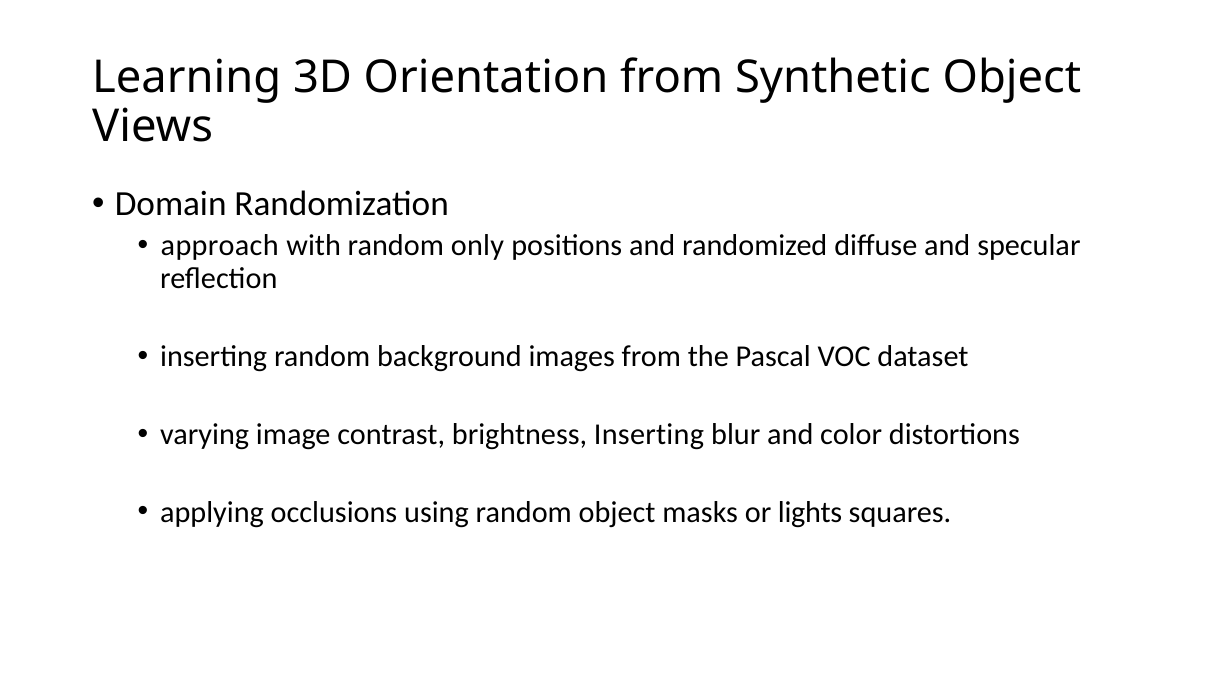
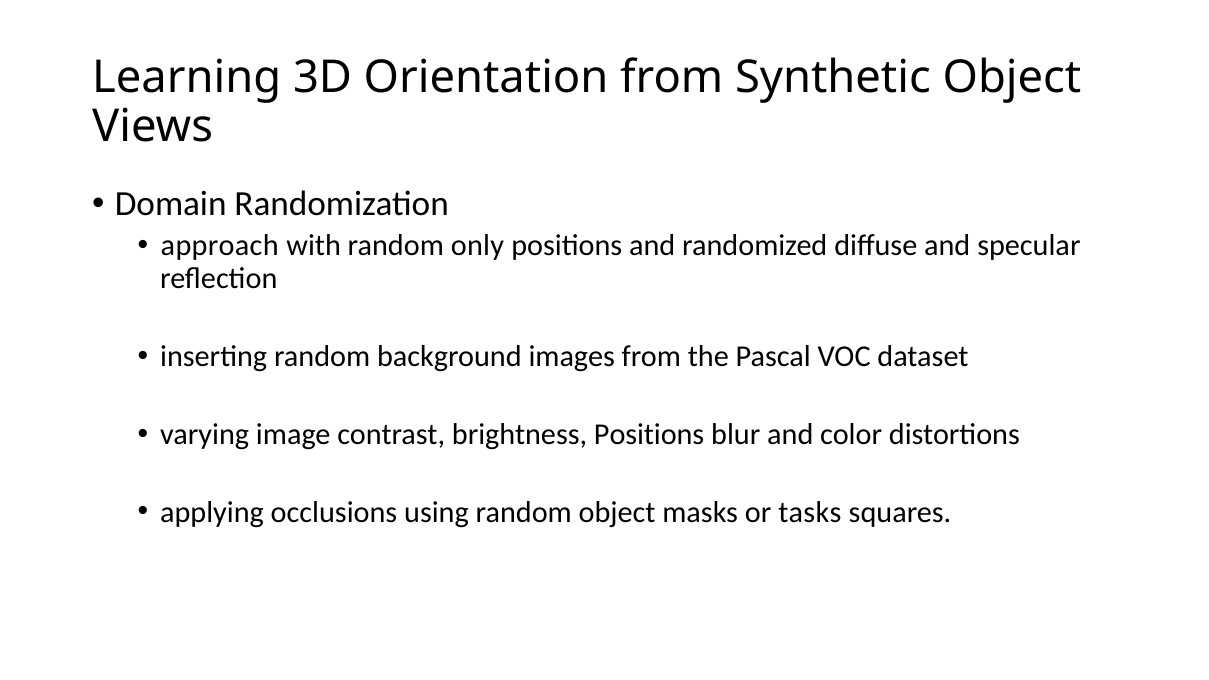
brightness Inserting: Inserting -> Positions (649, 434)
lights: lights -> tasks (810, 512)
